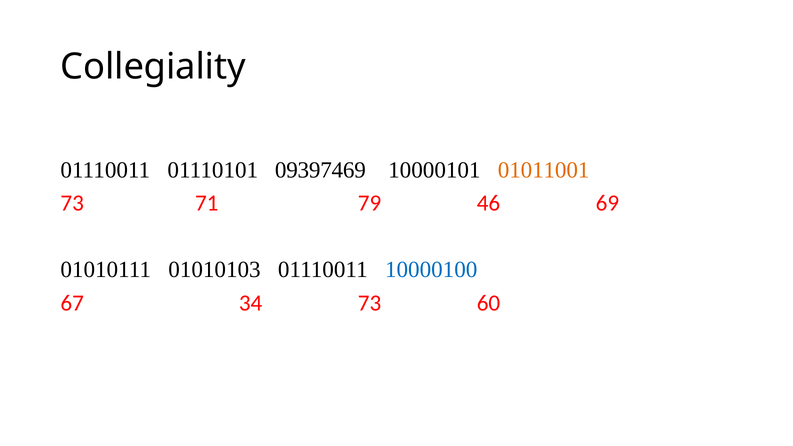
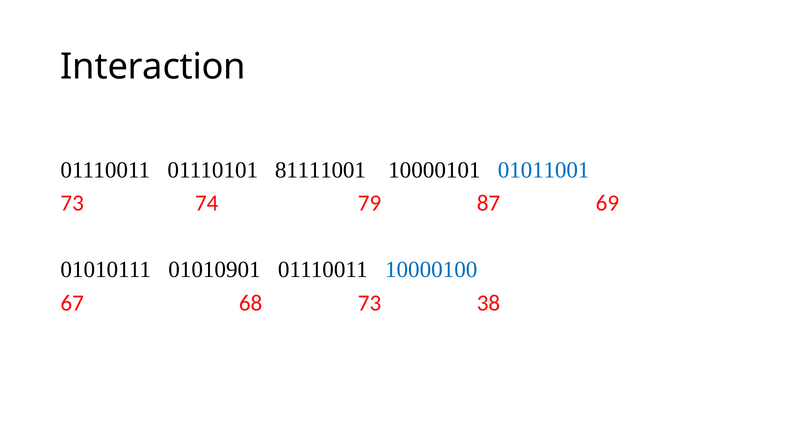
Collegiality: Collegiality -> Interaction (153, 67)
09397469: 09397469 -> 81111001 (320, 170)
01011001 colour: orange -> blue (544, 170)
71: 71 -> 74 (207, 203)
46: 46 -> 87 (488, 203)
01010103: 01010103 -> 01010901 (214, 270)
34: 34 -> 68 (251, 303)
60: 60 -> 38 (488, 303)
